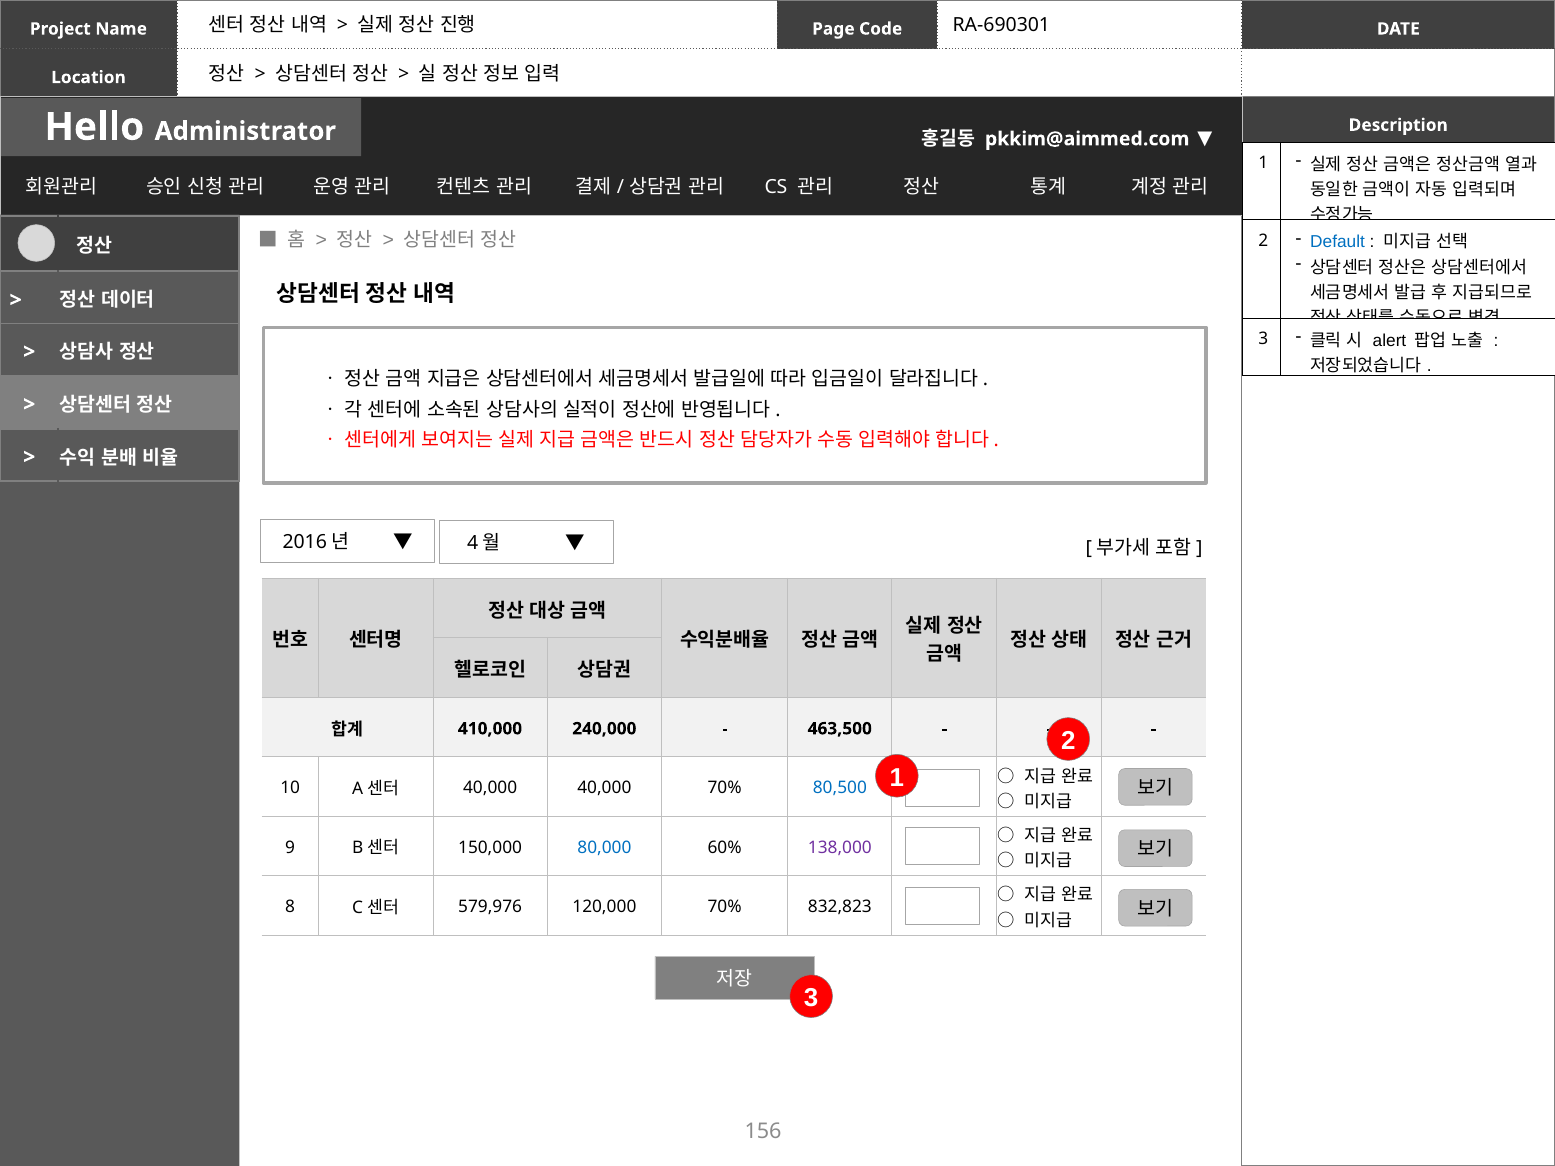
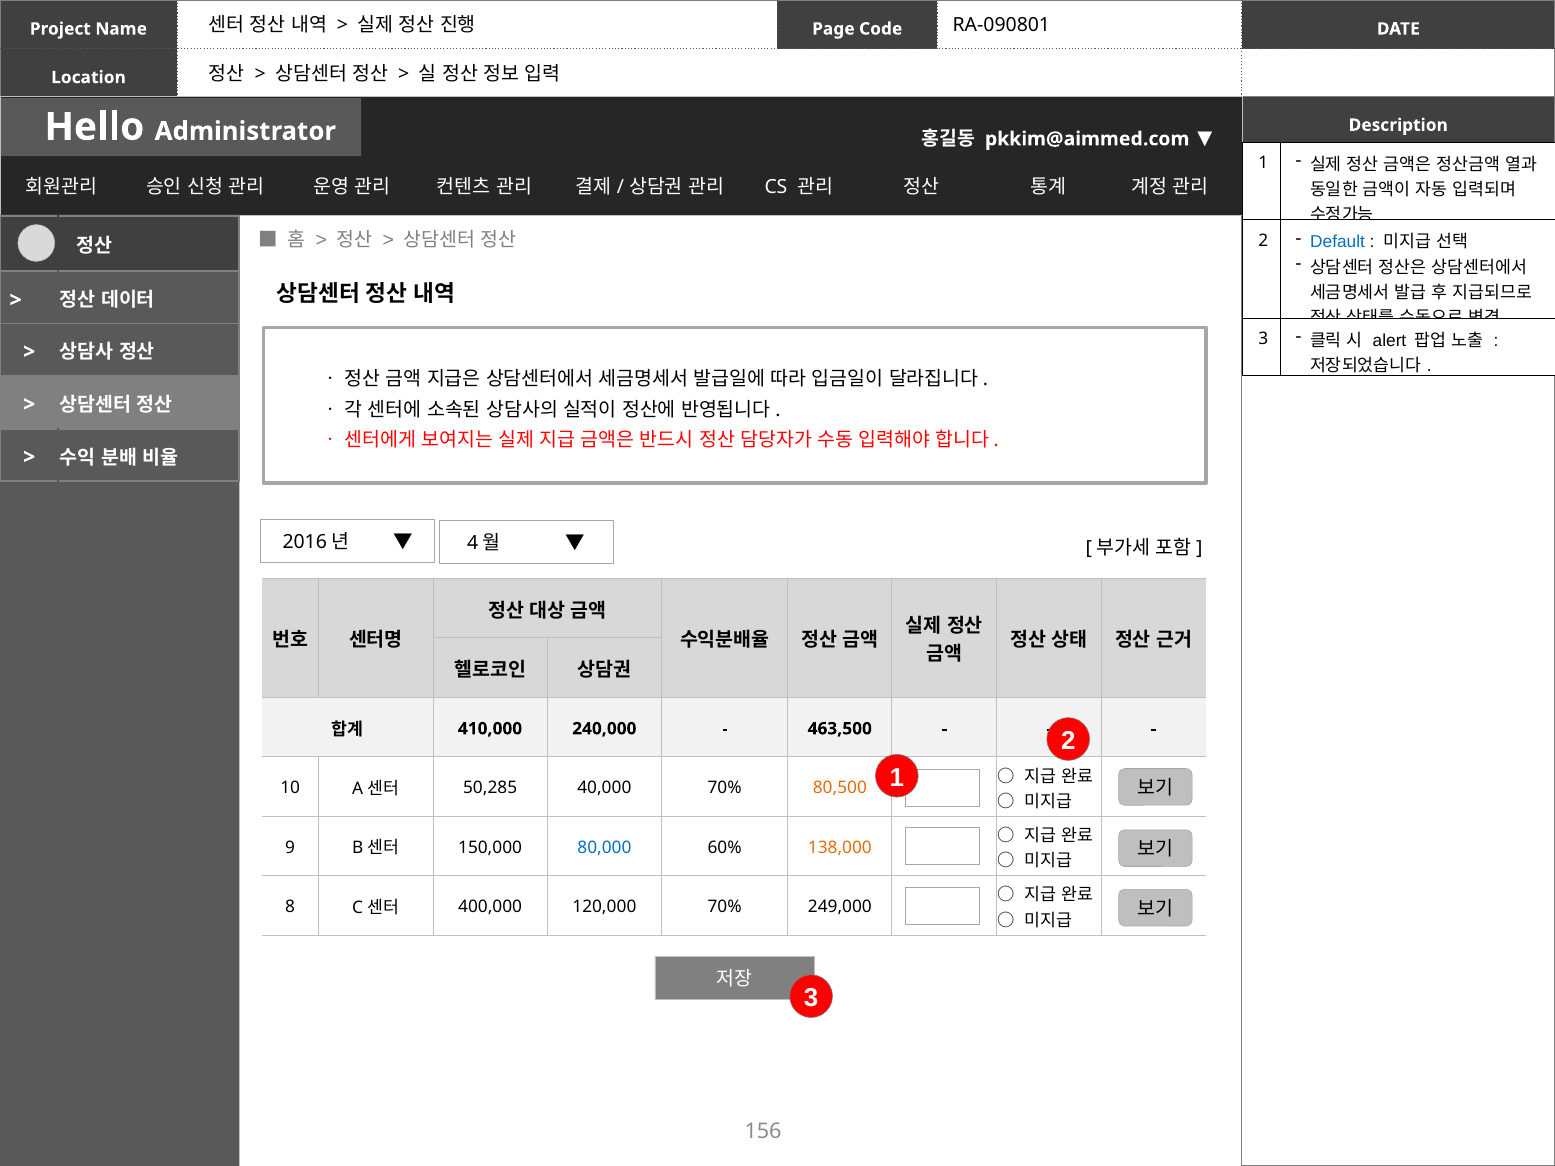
RA-690301: RA-690301 -> RA-090801 (1001, 25)
40,000: 40,000 -> 50,285 (490, 788)
80,500 colour: blue -> orange (840, 788)
138,000 colour: purple -> orange (840, 848)
579,976: 579,976 -> 400,000 (490, 907)
832,823: 832,823 -> 249,000 (840, 907)
